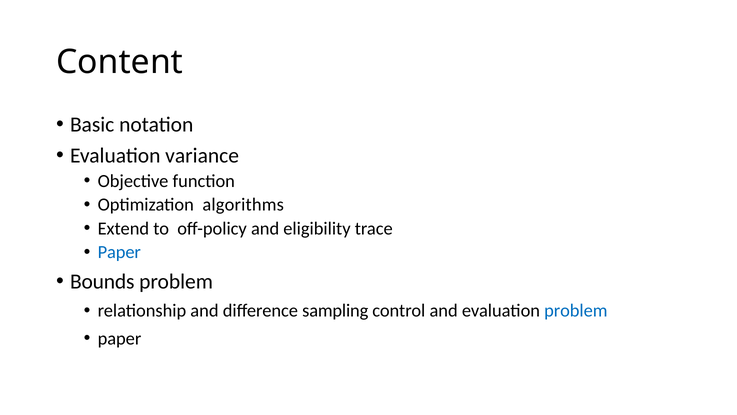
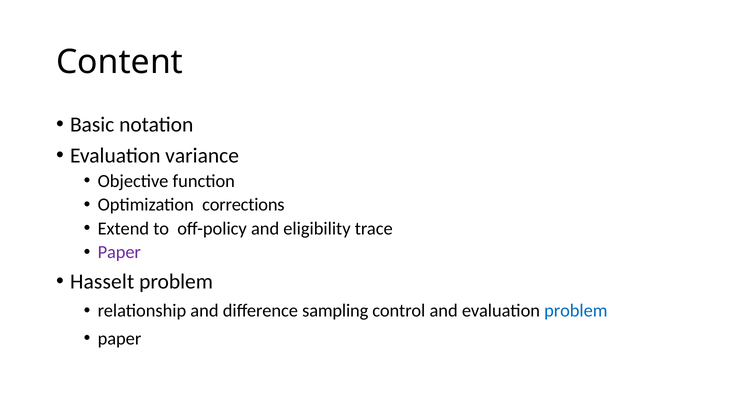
algorithms: algorithms -> corrections (243, 205)
Paper colour: blue -> purple (119, 252)
Bounds: Bounds -> Hasselt (102, 281)
